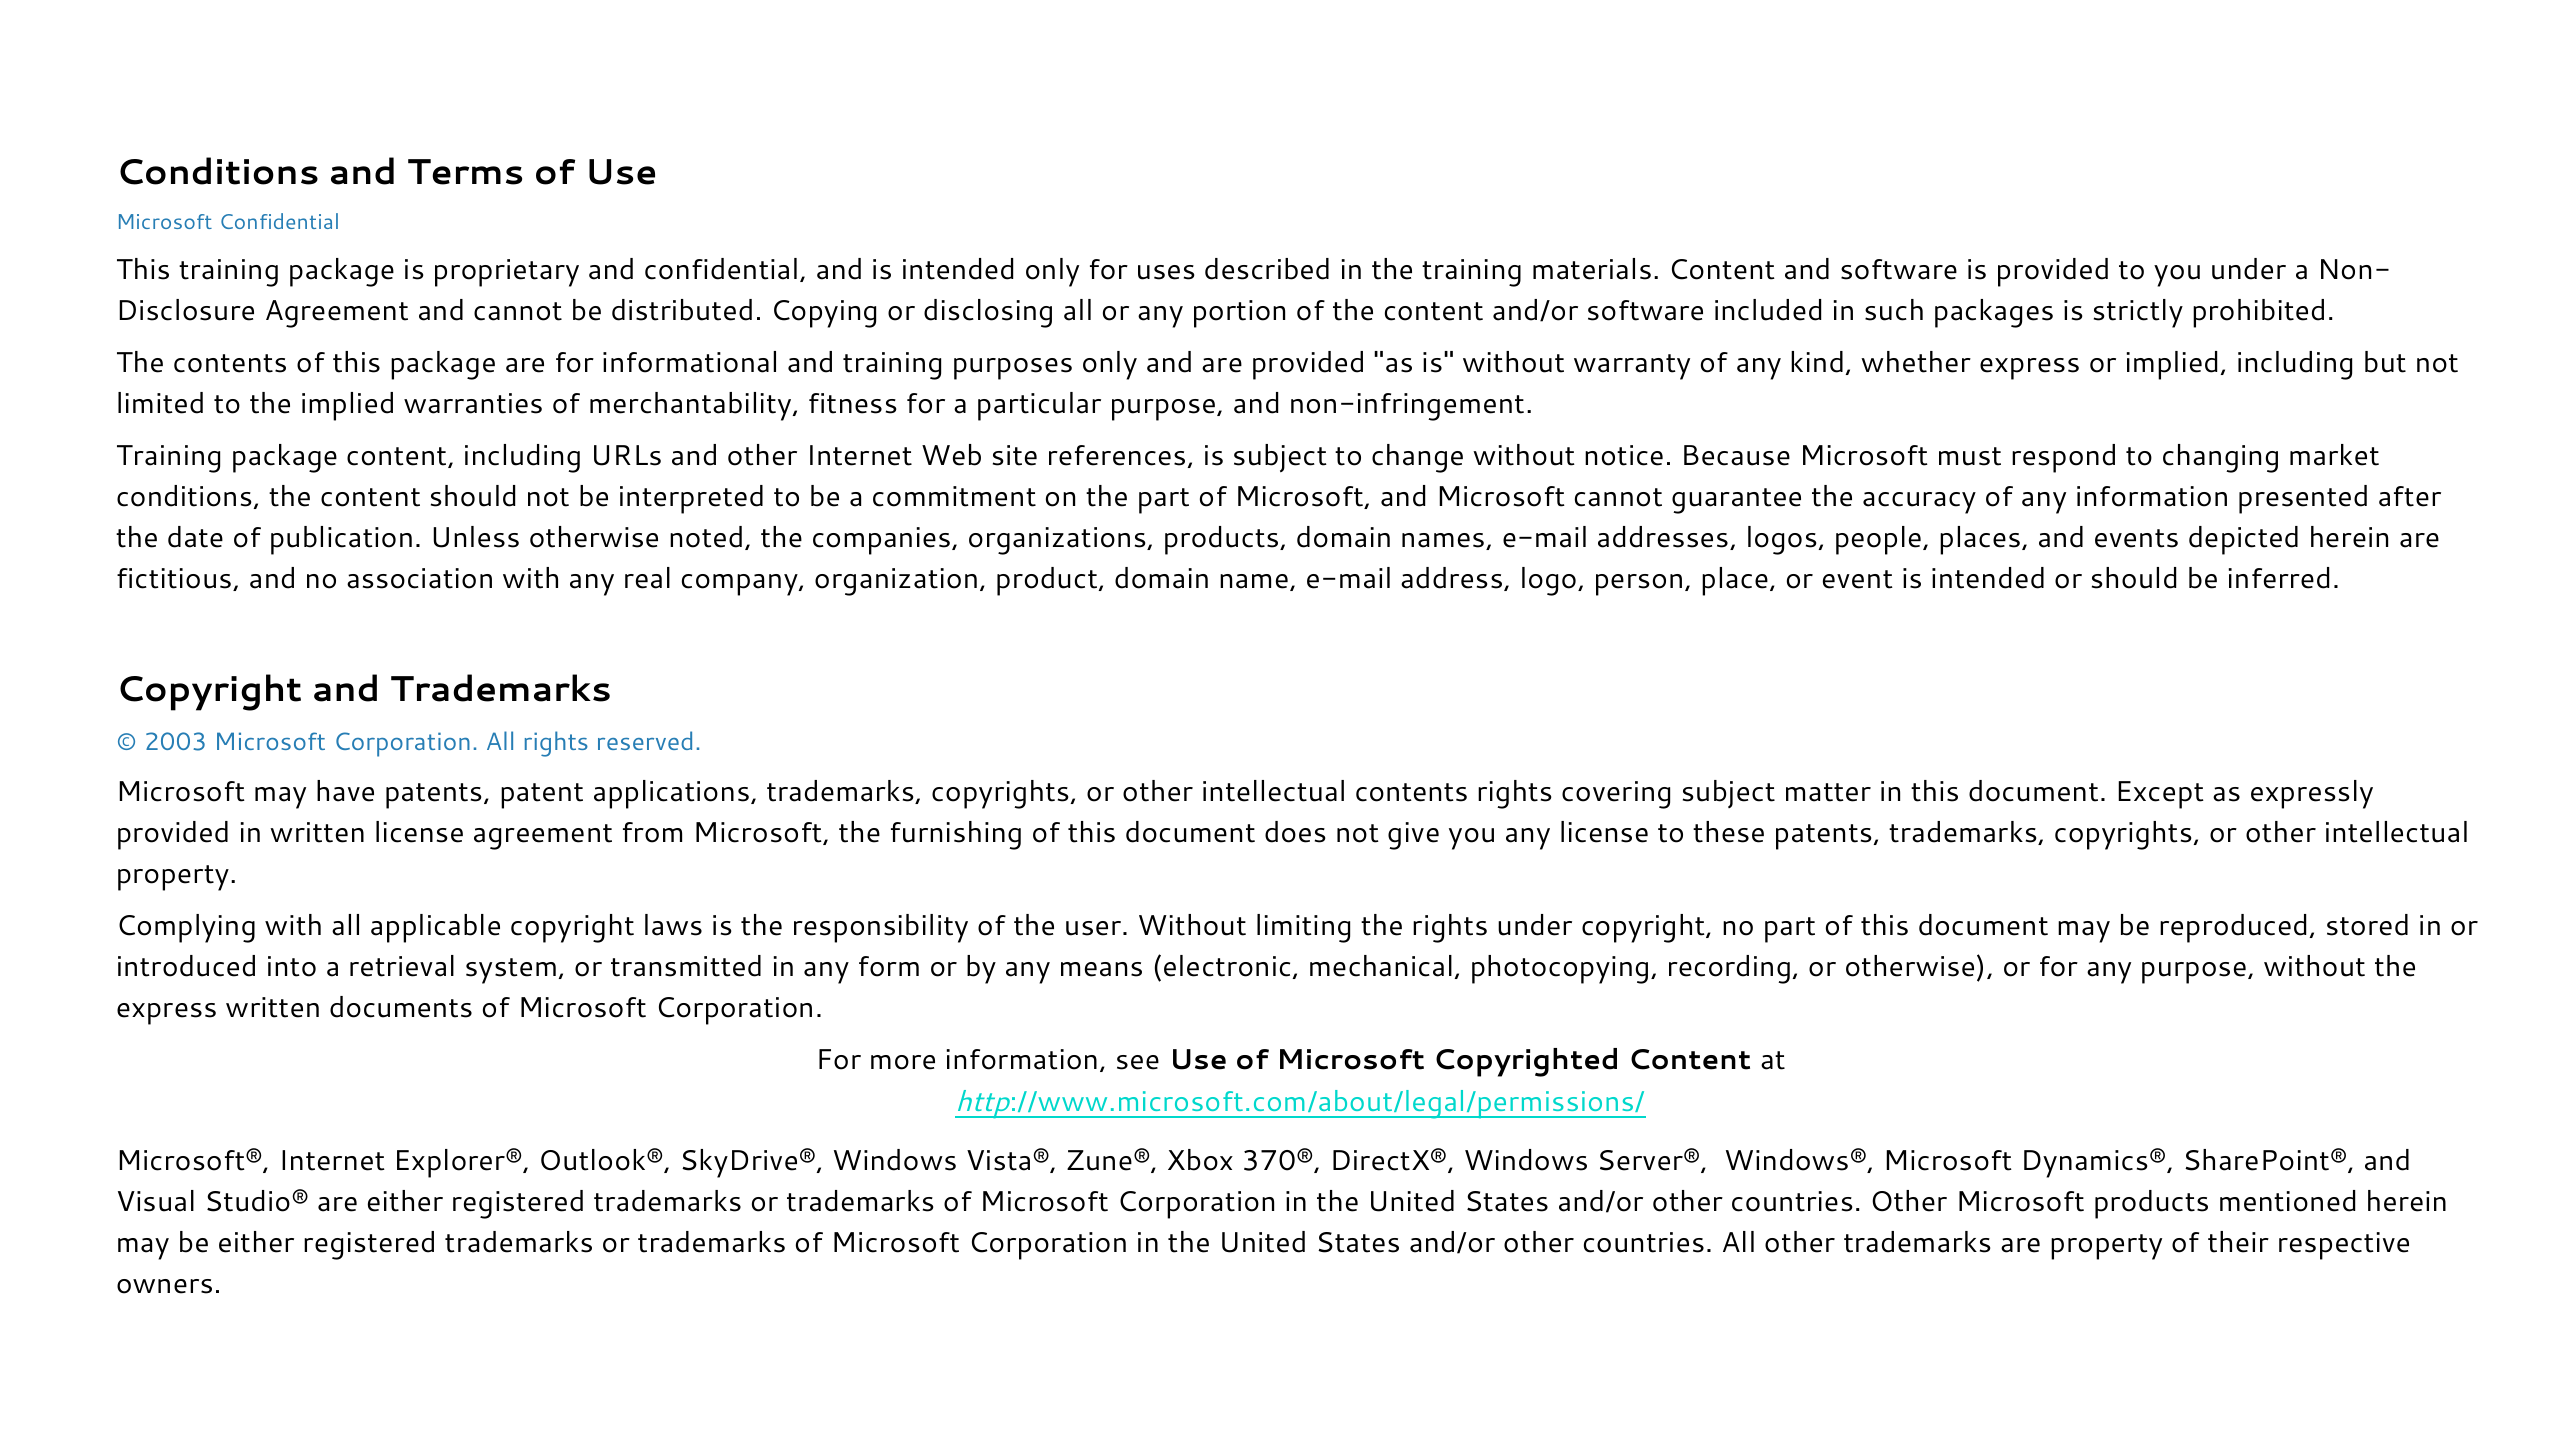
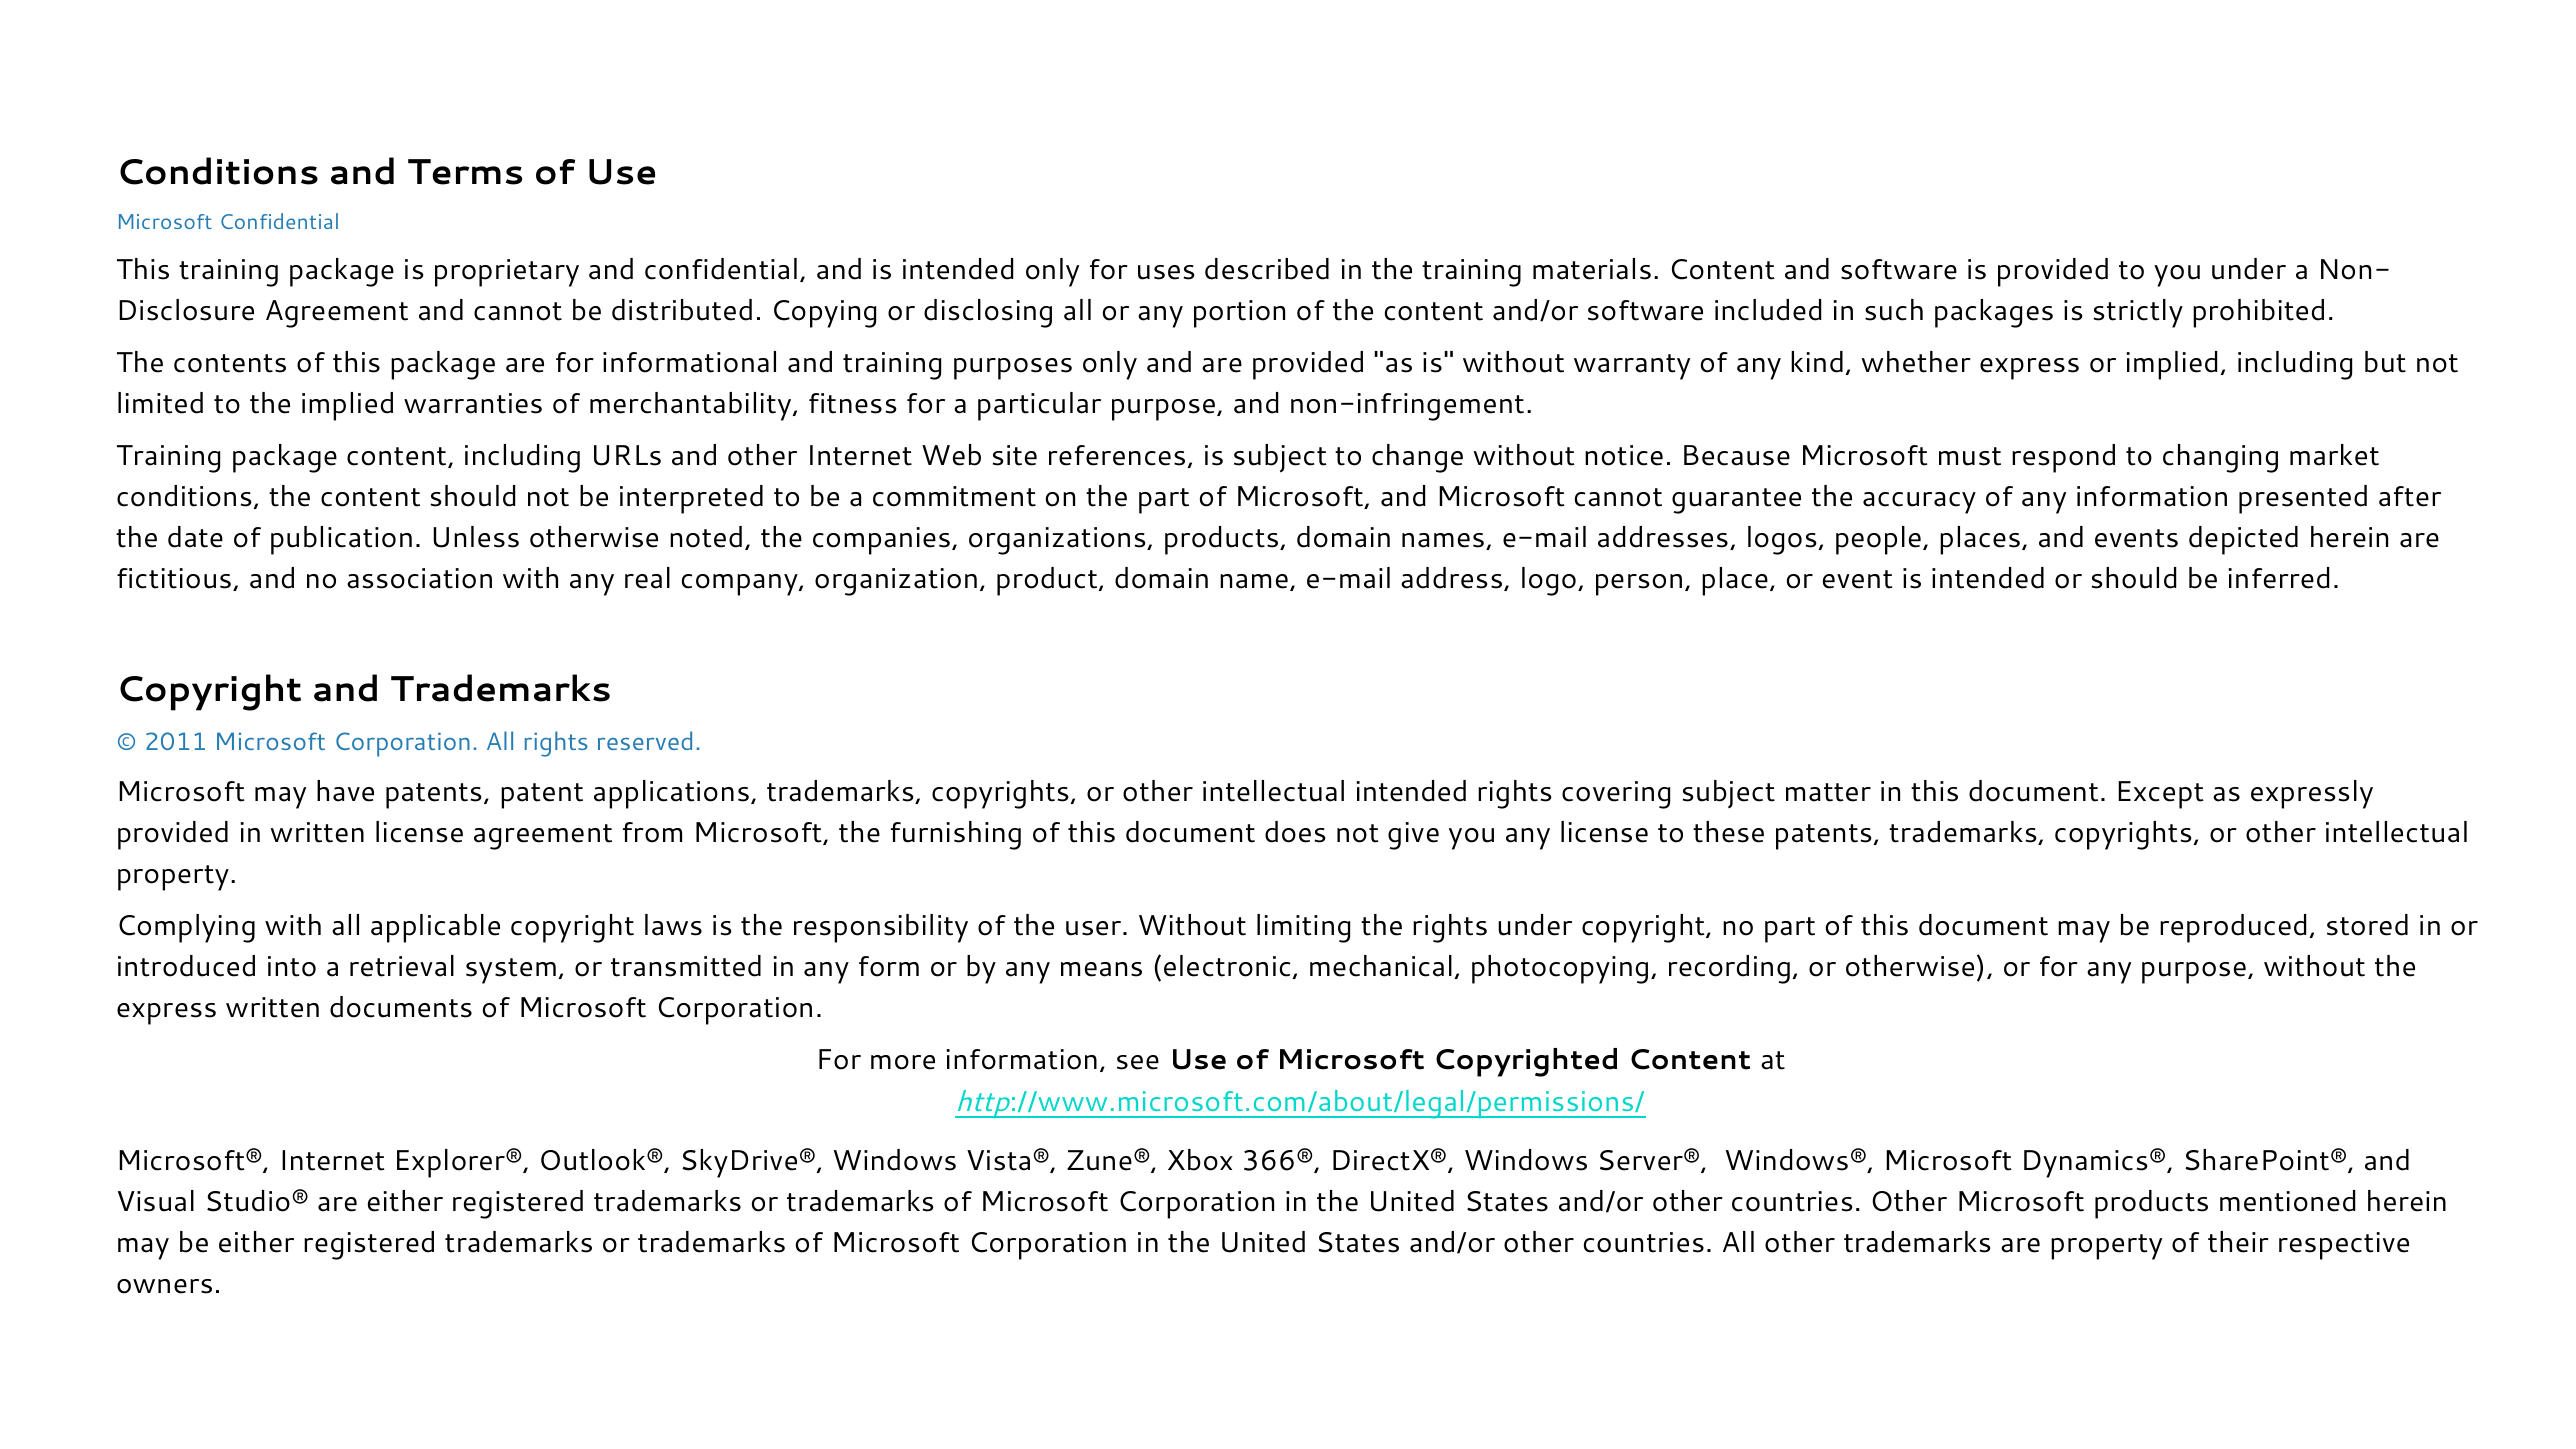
2003: 2003 -> 2011 (176, 742)
intellectual contents: contents -> intended (1412, 792)
370®: 370® -> 366® (1282, 1161)
